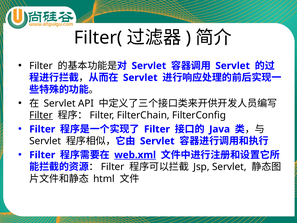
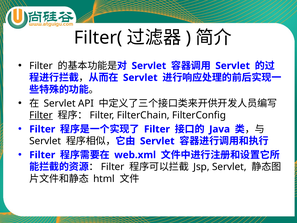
web.xml underline: present -> none (135, 155)
